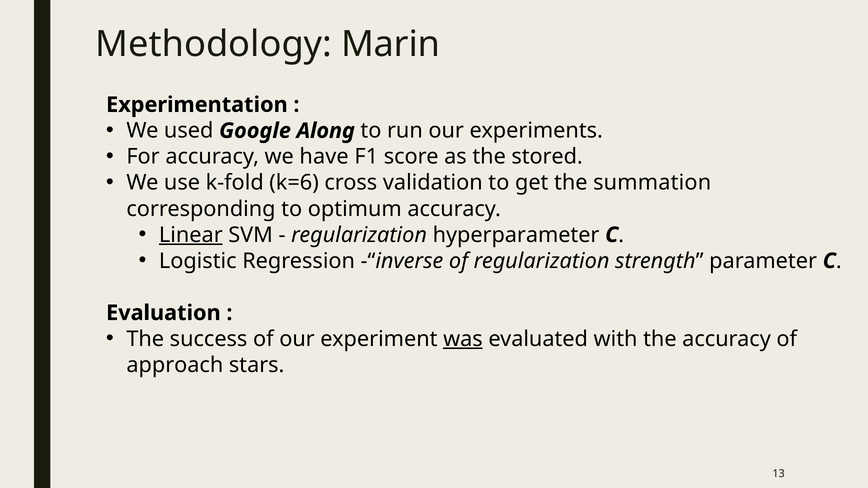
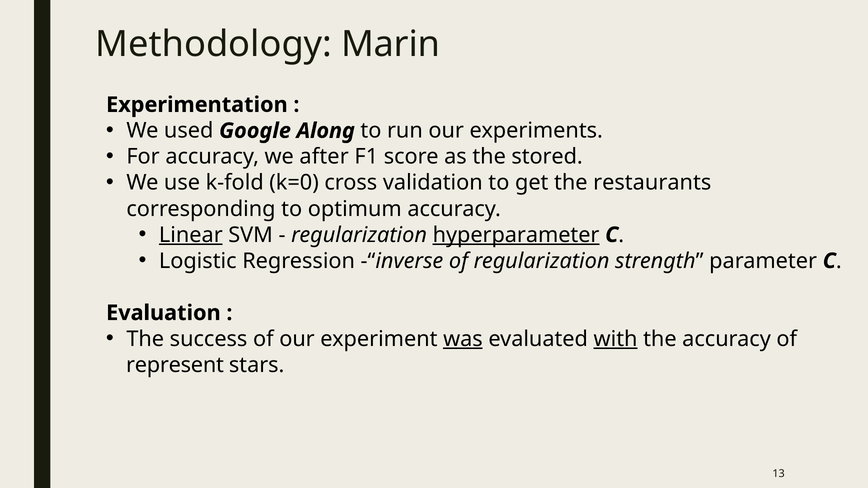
have: have -> after (324, 157)
k=6: k=6 -> k=0 (294, 183)
summation: summation -> restaurants (652, 183)
hyperparameter underline: none -> present (516, 235)
with underline: none -> present (616, 339)
approach: approach -> represent (175, 365)
